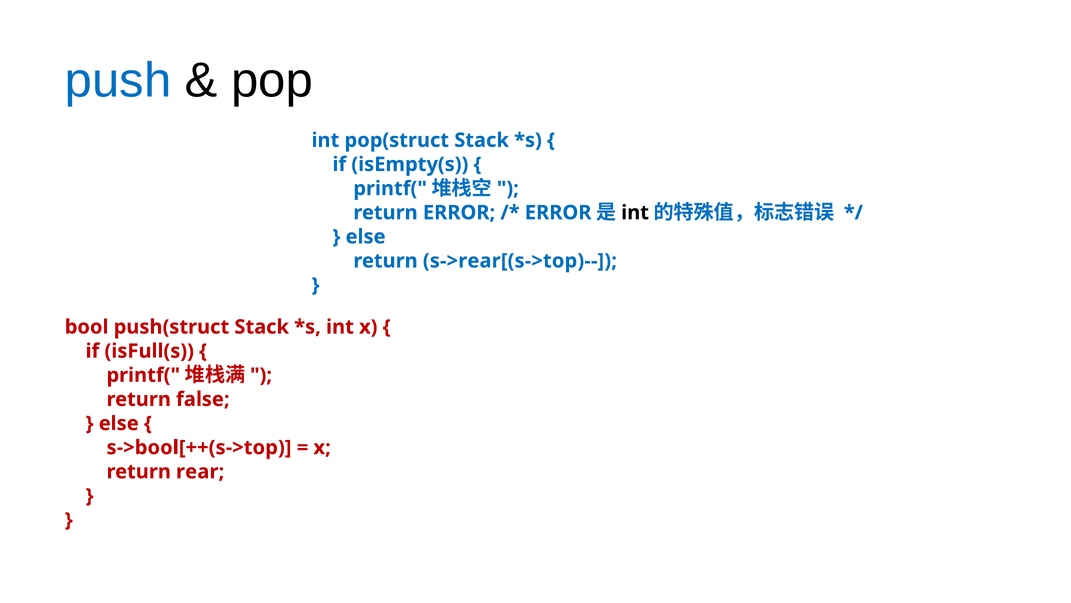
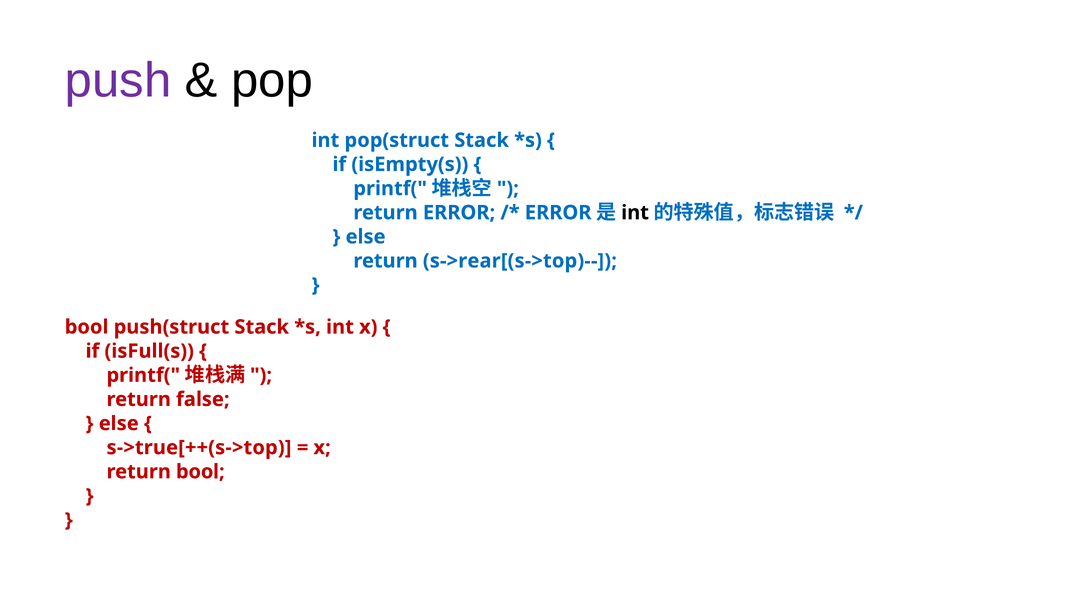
push colour: blue -> purple (118, 81)
s->bool[++(s->top: s->bool[++(s->top -> s->true[++(s->top (199, 447)
return rear: rear -> bool (200, 471)
